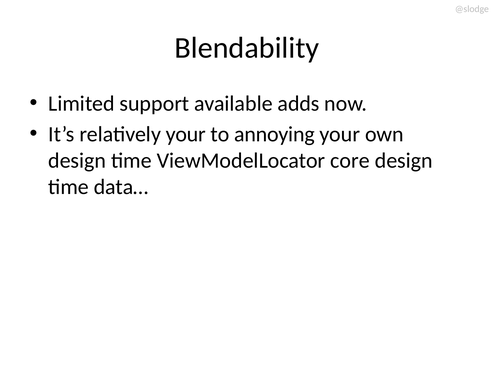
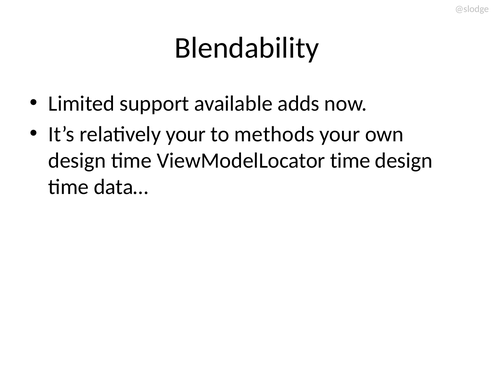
annoying: annoying -> methods (274, 134)
ViewModelLocator core: core -> time (350, 161)
